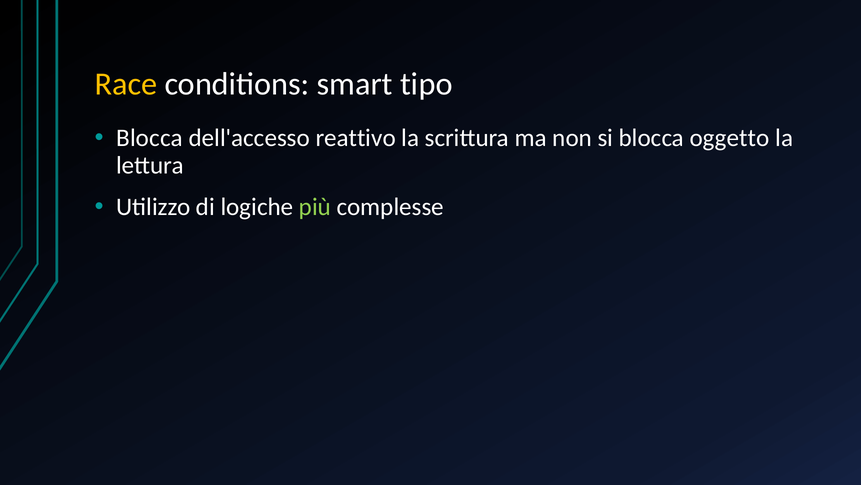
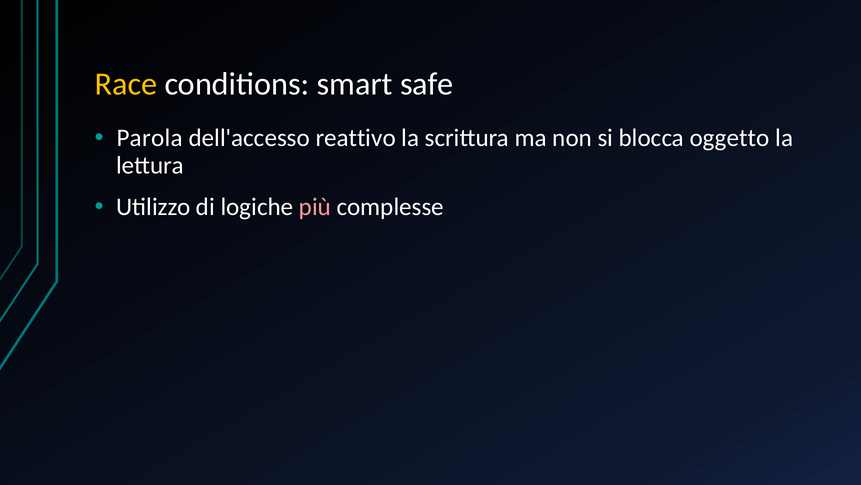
tipo: tipo -> safe (427, 84)
Blocca: Blocca -> Parola (150, 138)
più colour: light green -> pink (315, 207)
